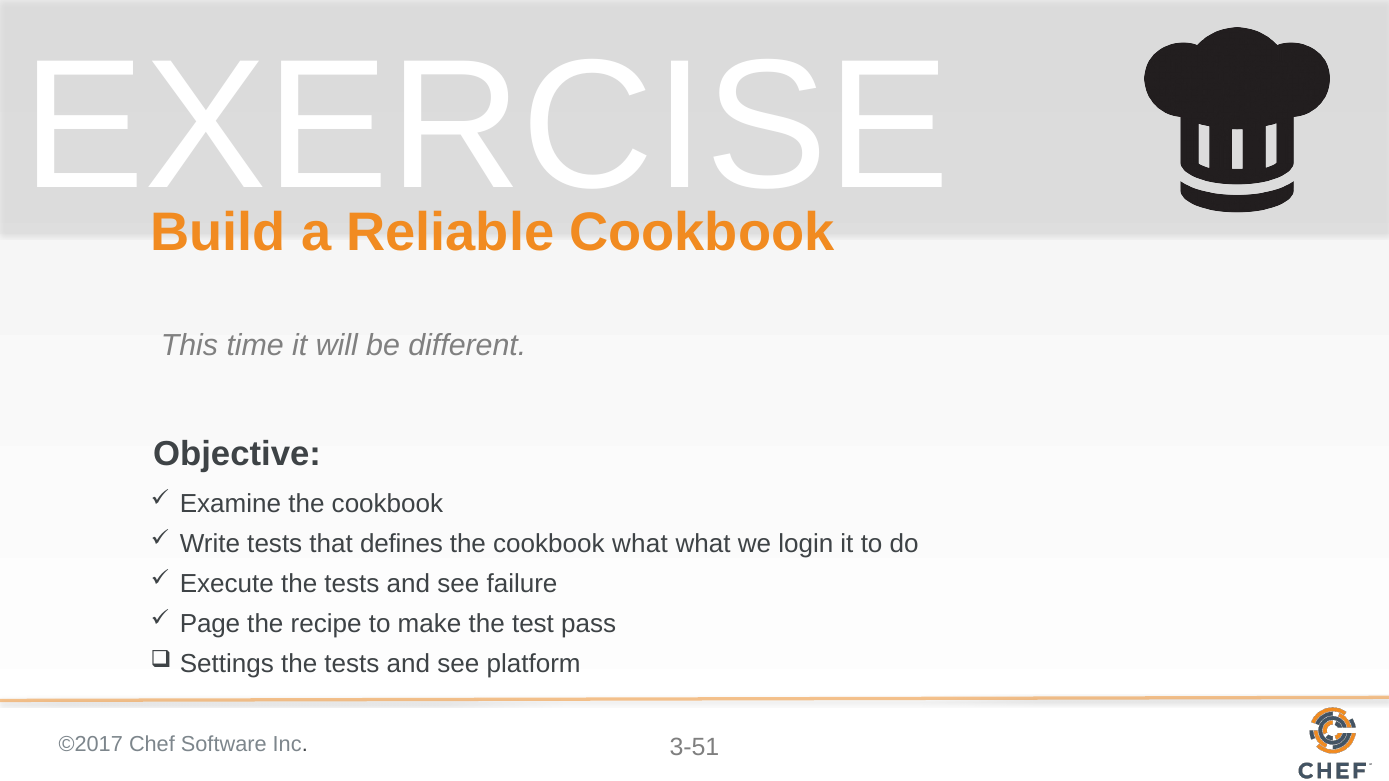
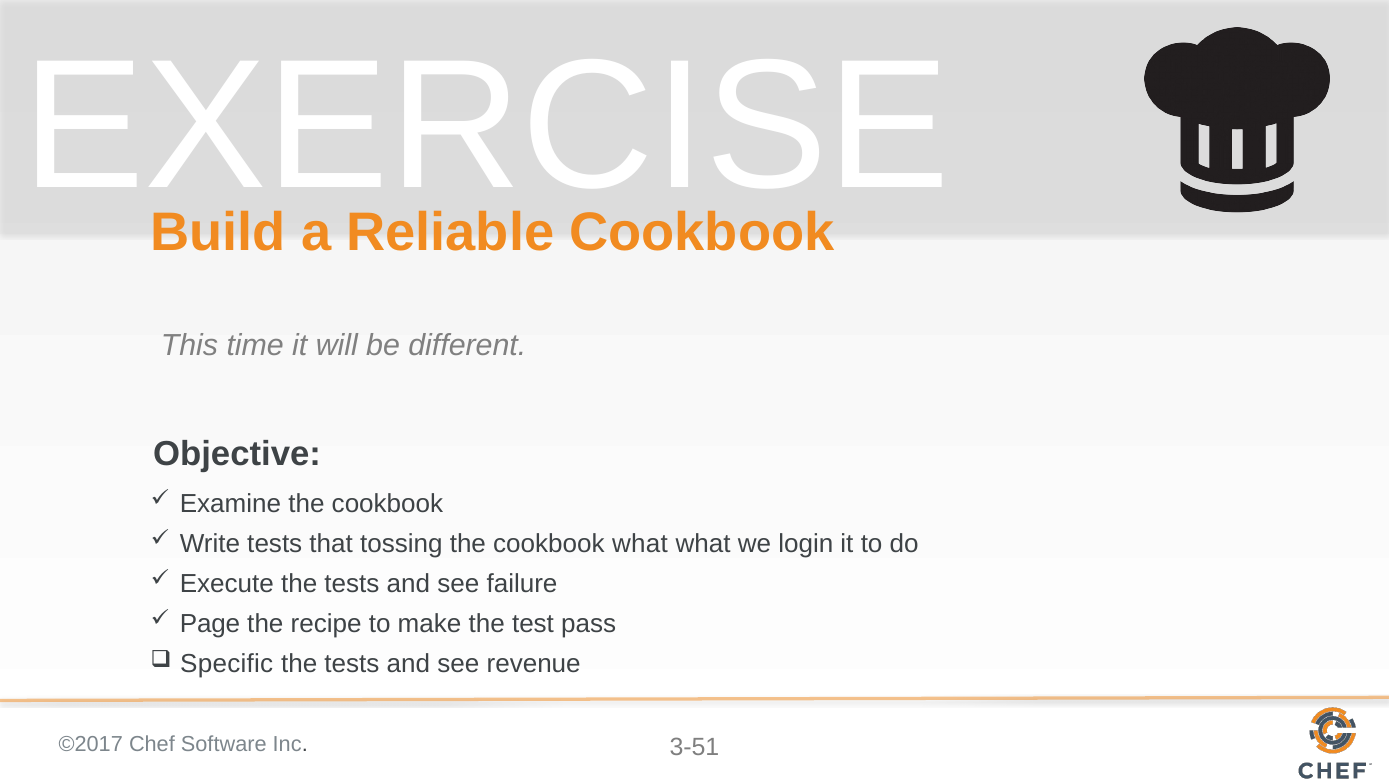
defines: defines -> tossing (401, 544)
Settings: Settings -> Specific (227, 664)
platform: platform -> revenue (534, 664)
